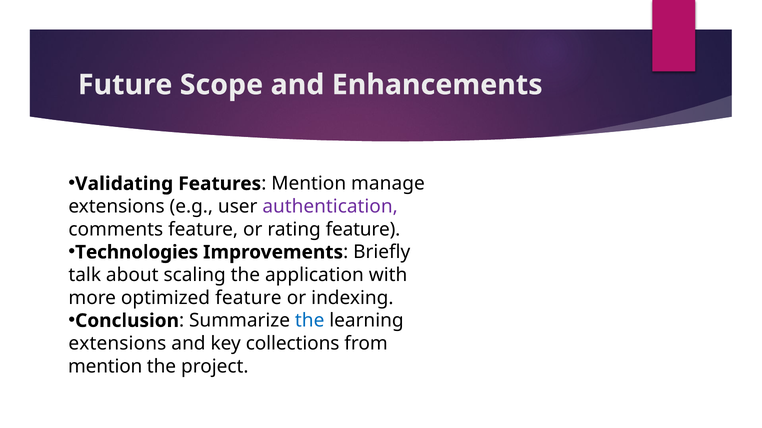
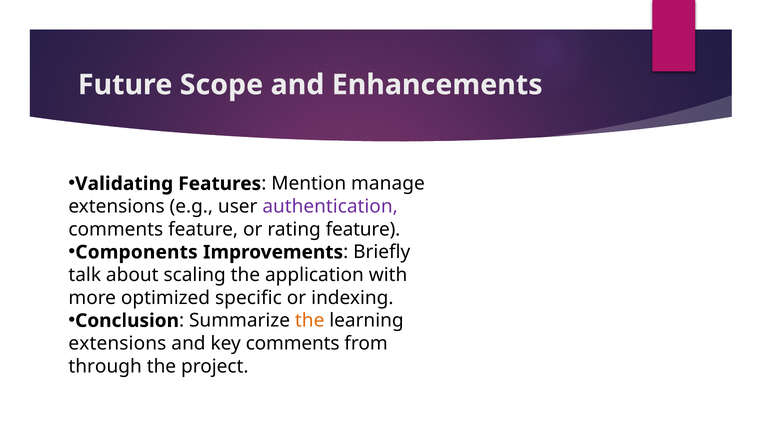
Technologies: Technologies -> Components (136, 253)
optimized feature: feature -> specific (248, 298)
the colour: blue -> orange (310, 321)
key collections: collections -> comments (293, 344)
mention: mention -> through (105, 367)
